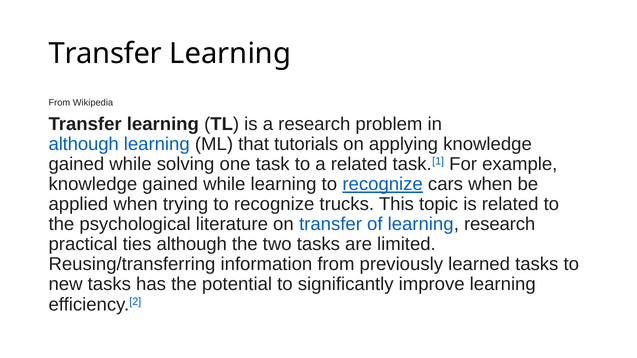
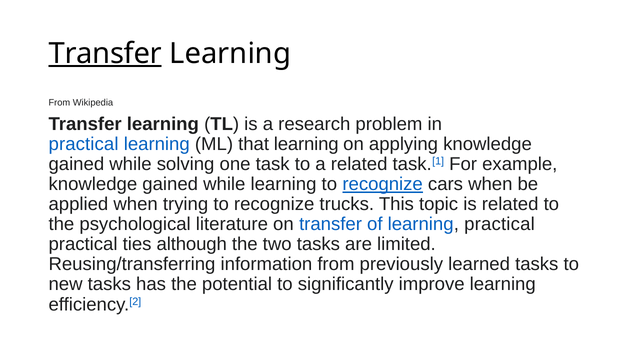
Transfer underline: none -> present (105, 54)
although: although -> practical (84, 144)
that tutorials: tutorials -> learning (306, 144)
learning research: research -> practical (499, 225)
